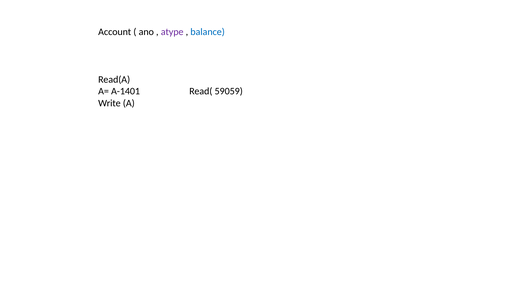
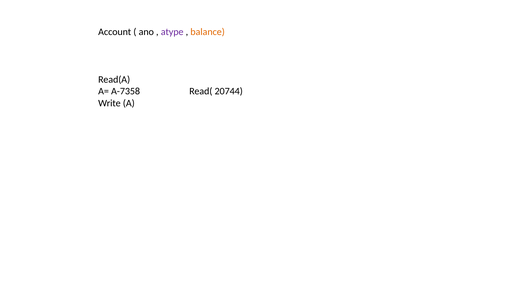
balance colour: blue -> orange (208, 32)
A-1401: A-1401 -> A-7358 (126, 91)
59059: 59059 -> 20744 (229, 91)
